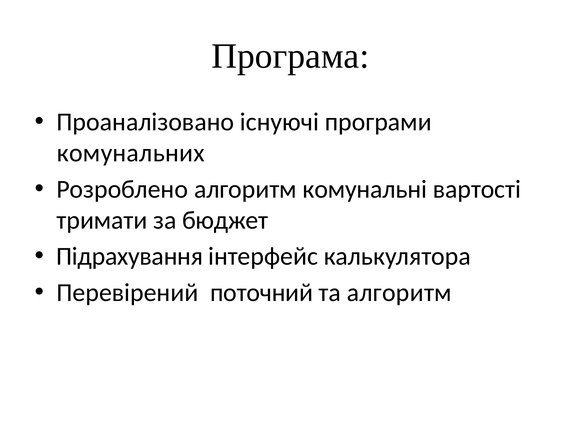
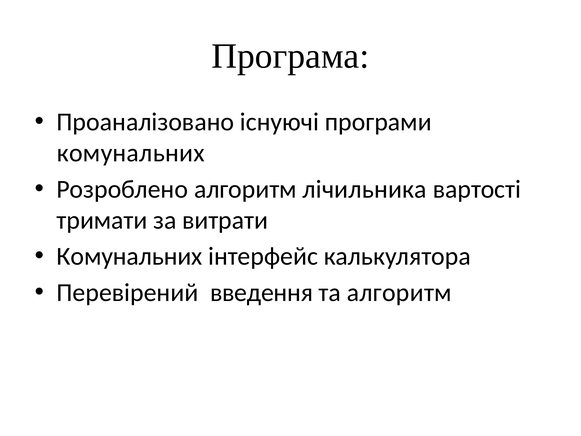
комунальні: комунальні -> лічильника (365, 189)
бюджет: бюджет -> витрати (225, 220)
Підрахування: Підрахування -> Комунальних (130, 256)
поточний: поточний -> введення (262, 292)
